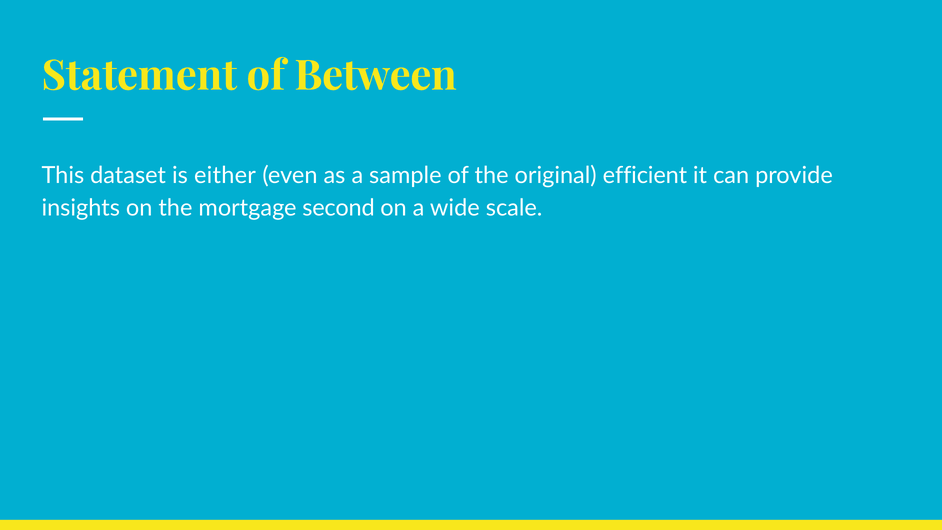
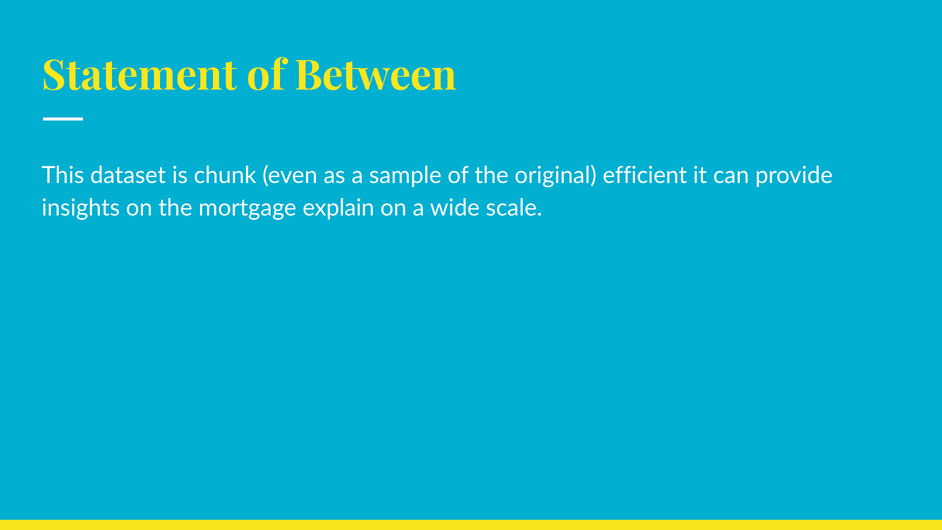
either: either -> chunk (225, 175)
second: second -> explain (339, 208)
